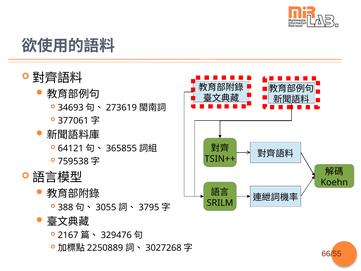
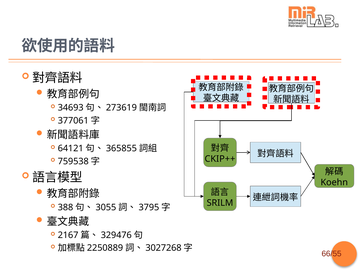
TSIN++: TSIN++ -> CKIP++ (220, 159)
